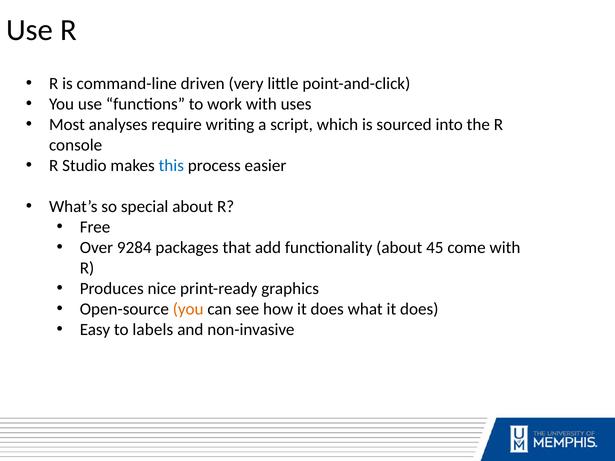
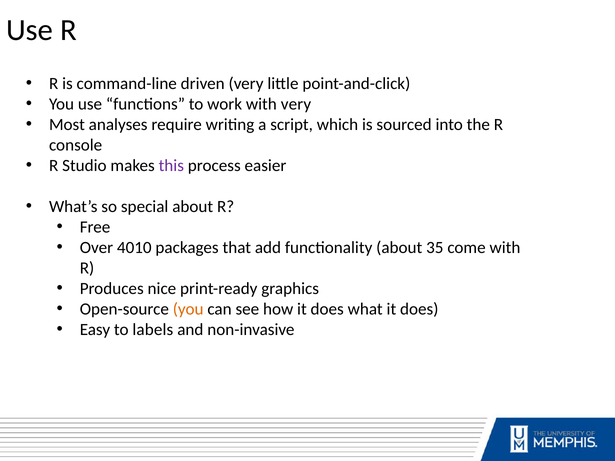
with uses: uses -> very (296, 104)
this colour: blue -> purple (171, 166)
9284: 9284 -> 4010 (134, 248)
45: 45 -> 35 (435, 248)
